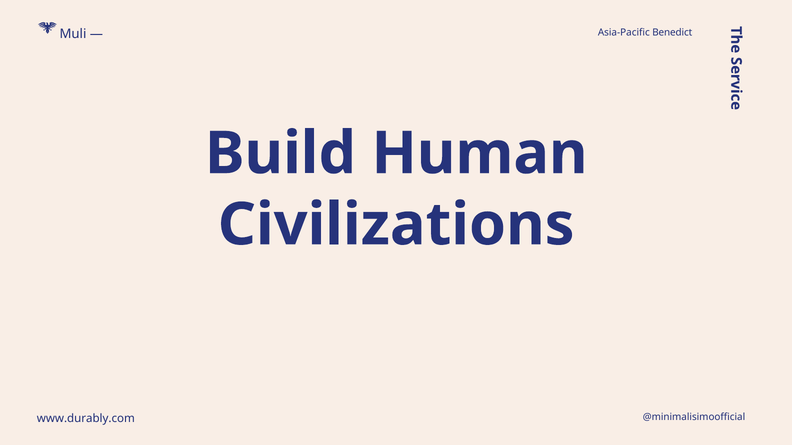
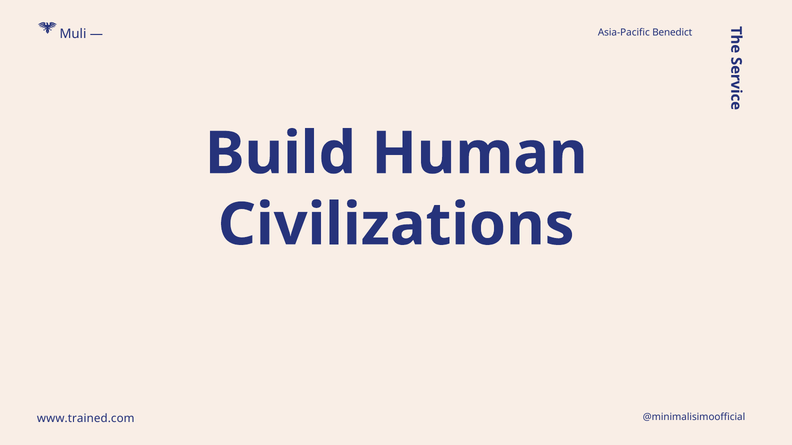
www.durably.com: www.durably.com -> www.trained.com (86, 419)
